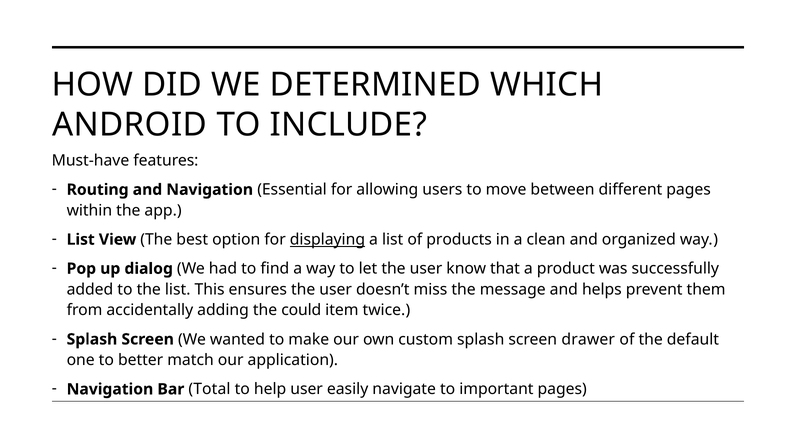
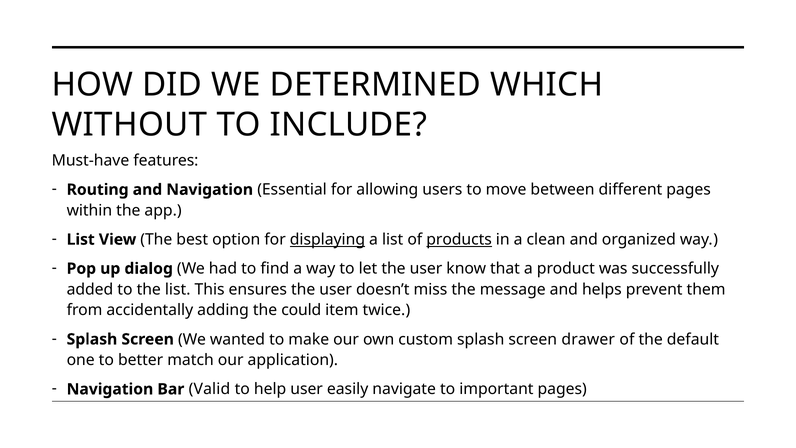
ANDROID: ANDROID -> WITHOUT (130, 125)
products underline: none -> present (459, 239)
Total: Total -> Valid (209, 389)
